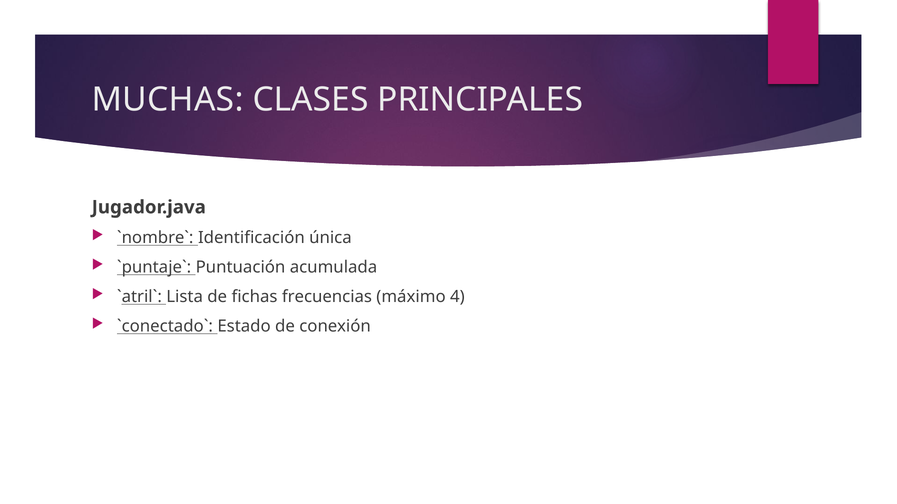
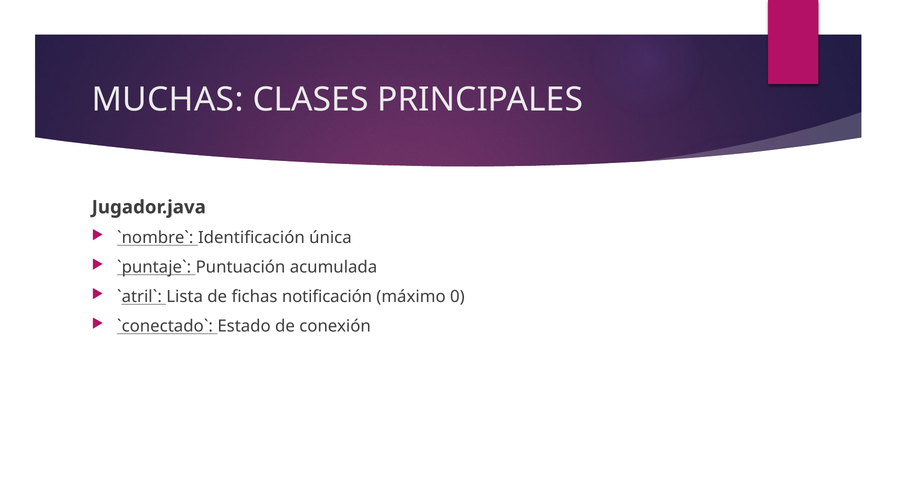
frecuencias: frecuencias -> notificación (327, 297)
4: 4 -> 0 (457, 297)
